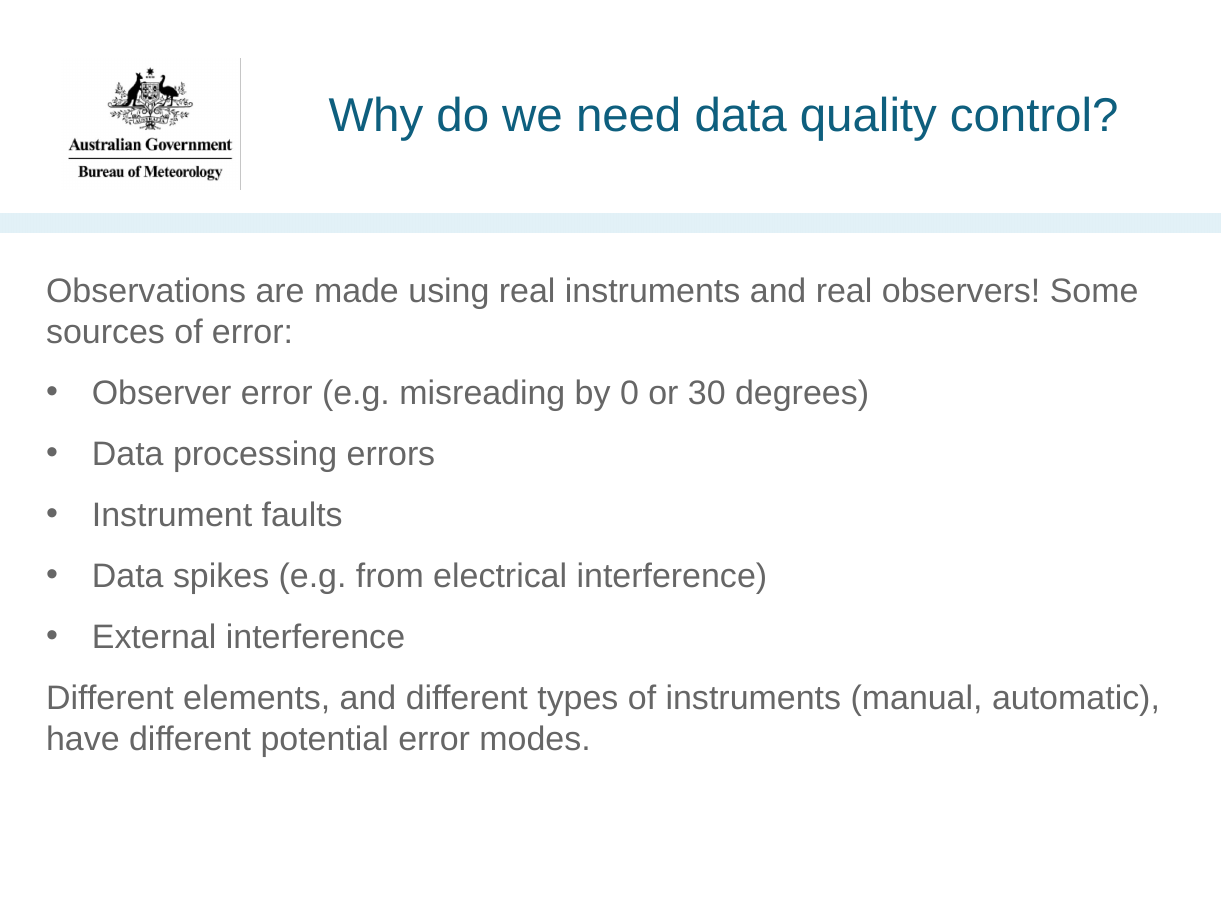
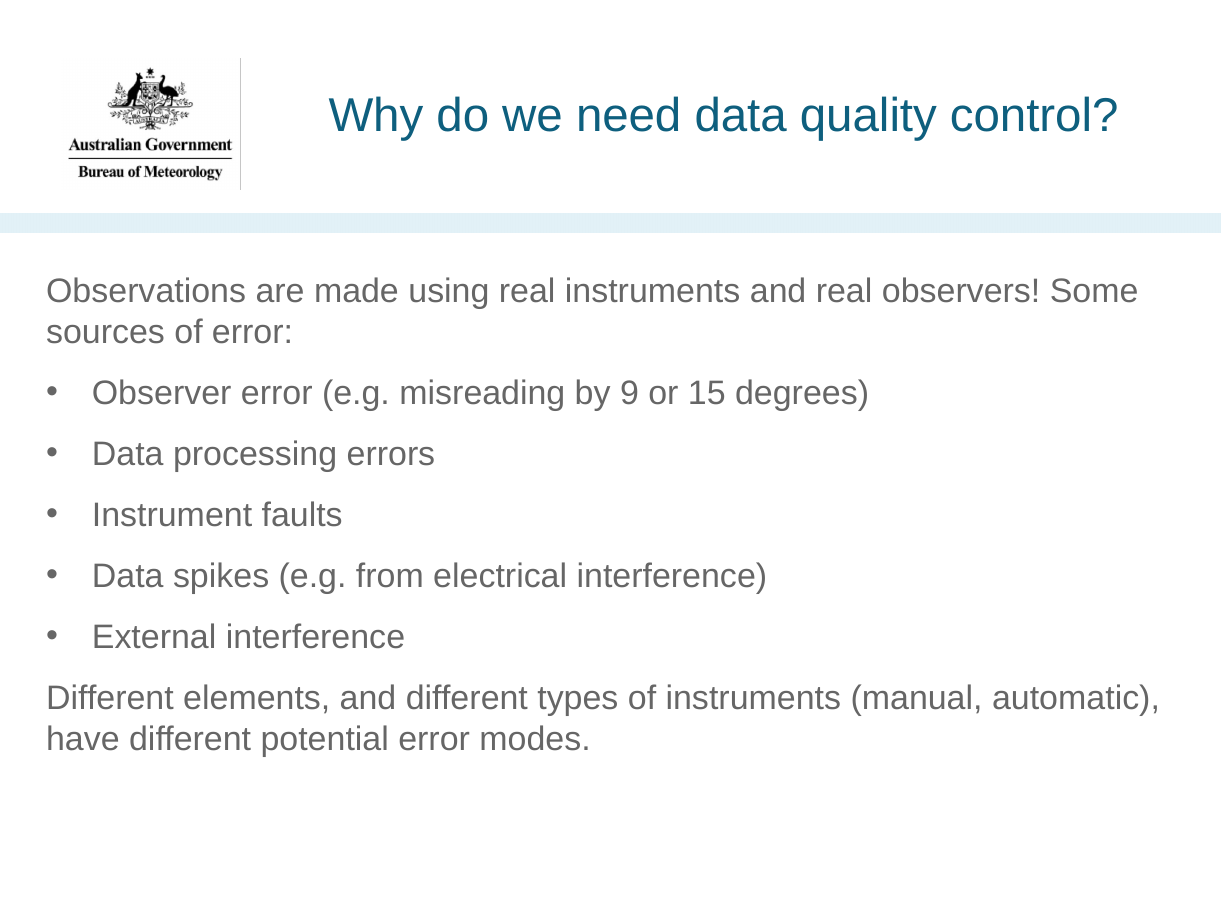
0: 0 -> 9 (629, 394)
30: 30 -> 15 (707, 394)
